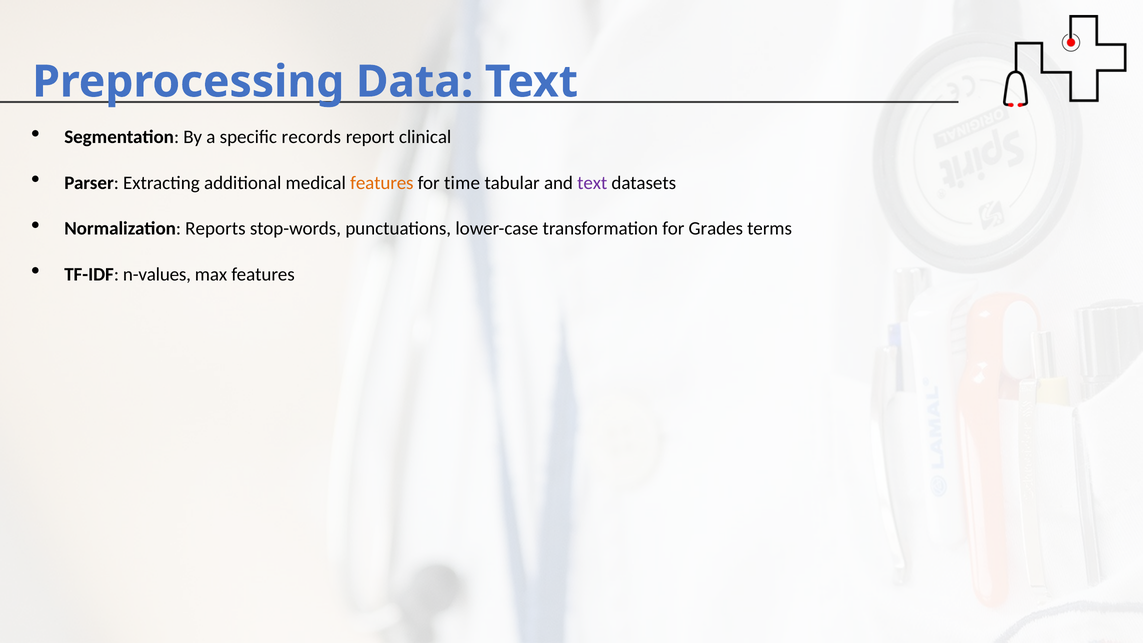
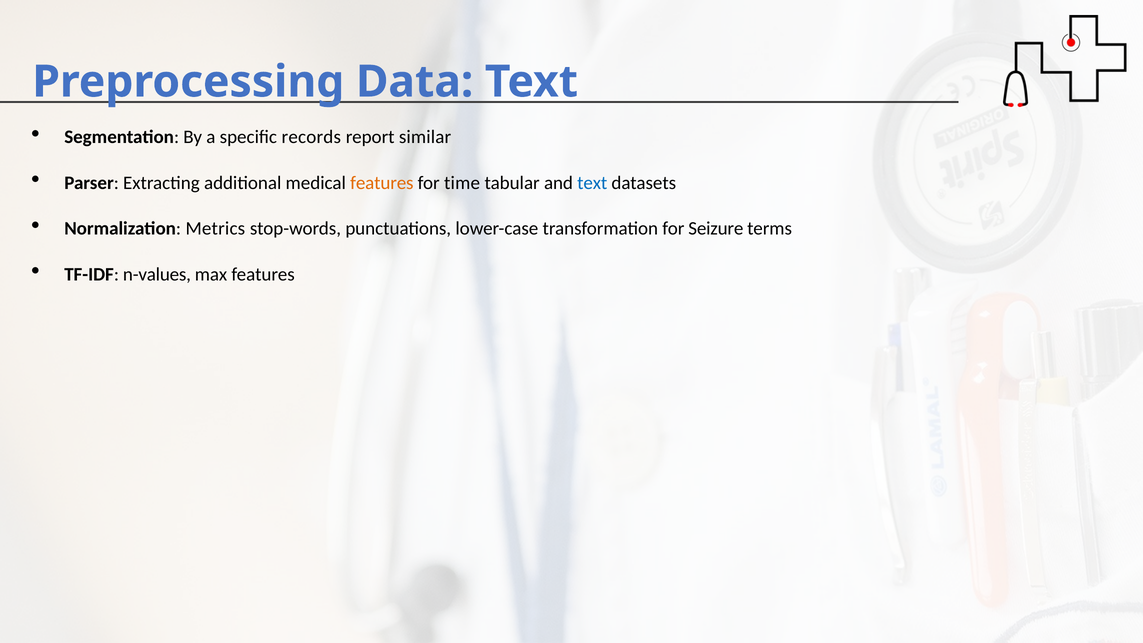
clinical: clinical -> similar (425, 137)
text colour: purple -> blue (592, 183)
Reports: Reports -> Metrics (215, 229)
Grades: Grades -> Seizure (716, 229)
